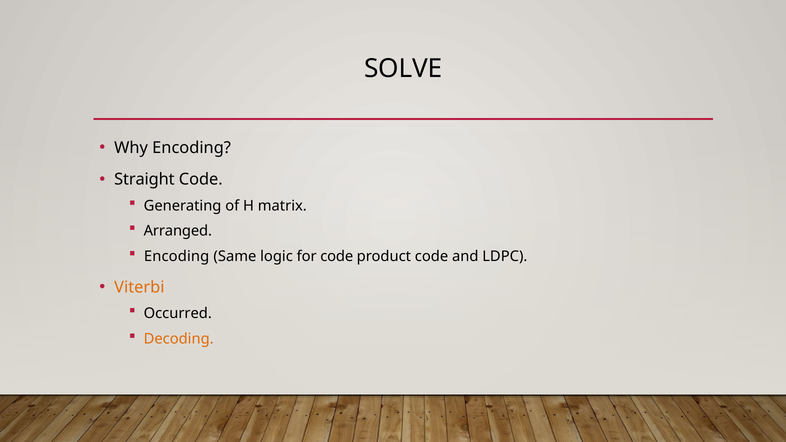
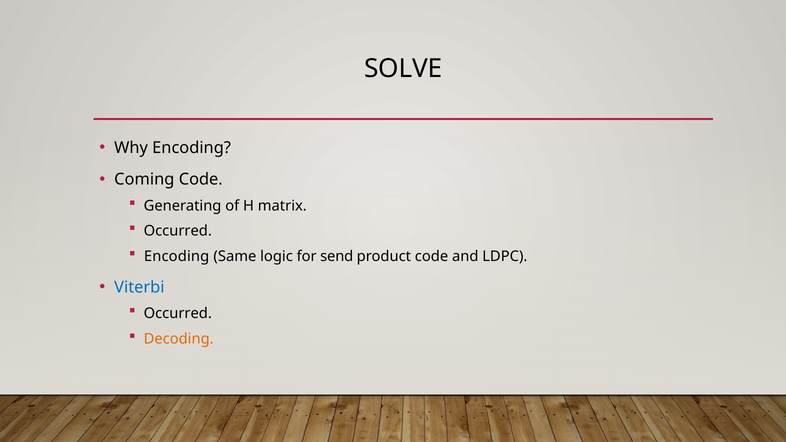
Straight: Straight -> Coming (144, 180)
Arranged: Arranged -> Occurred (178, 231)
for code: code -> send (337, 256)
Viterbi colour: orange -> blue (139, 287)
